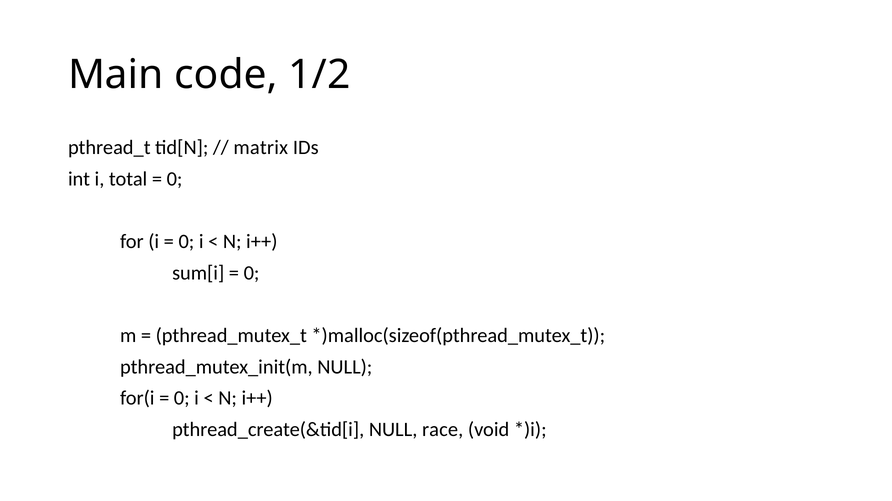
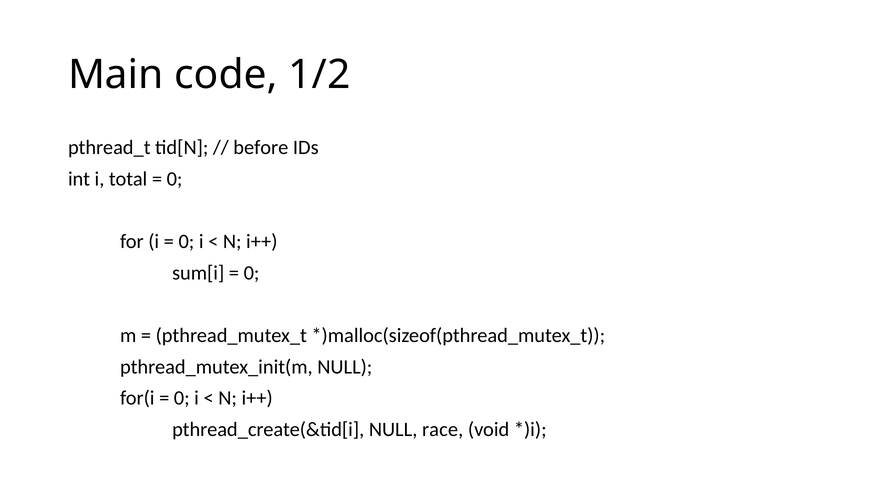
matrix: matrix -> before (261, 148)
